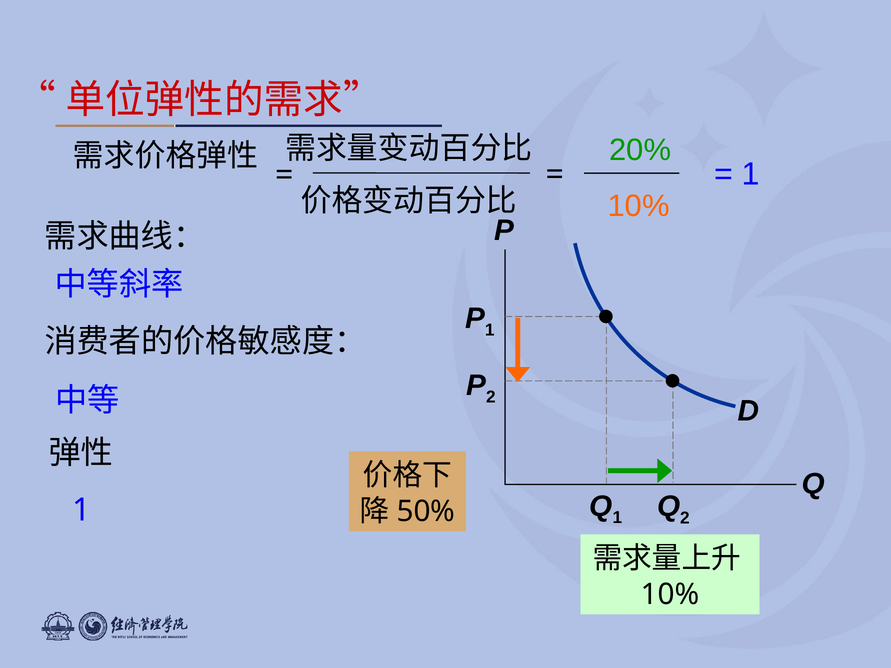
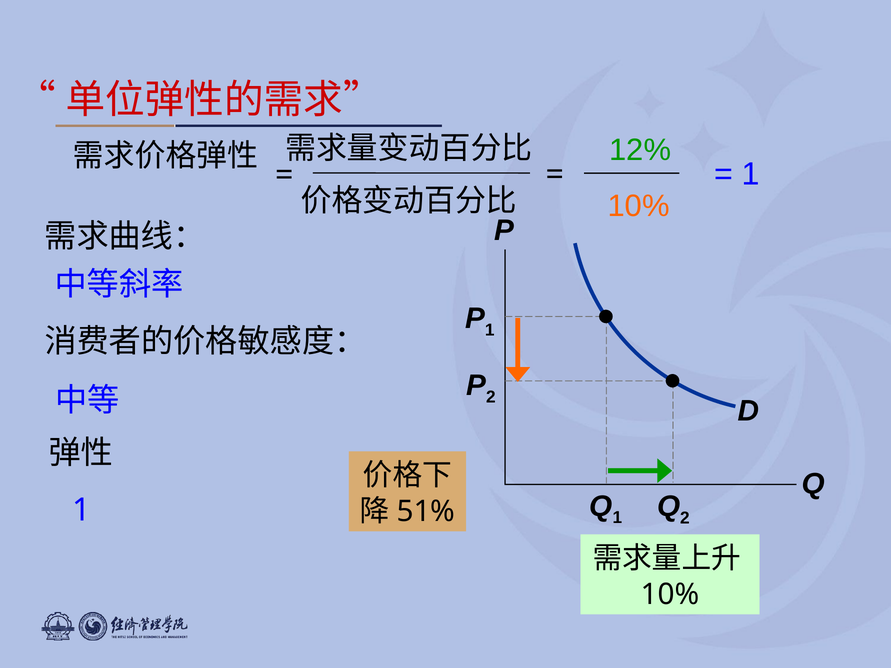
20%: 20% -> 12% (640, 150)
50%: 50% -> 51% (426, 511)
